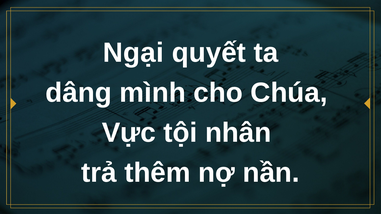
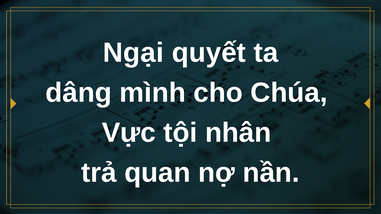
thêm: thêm -> quan (157, 173)
